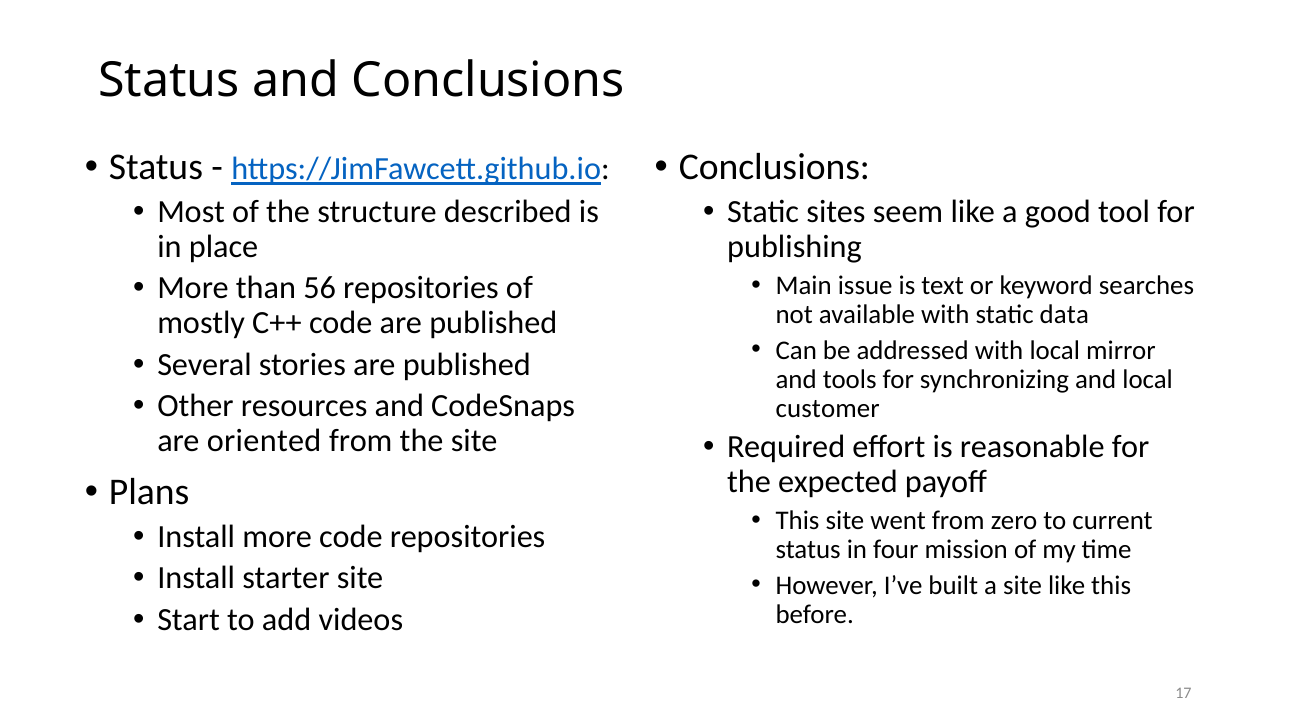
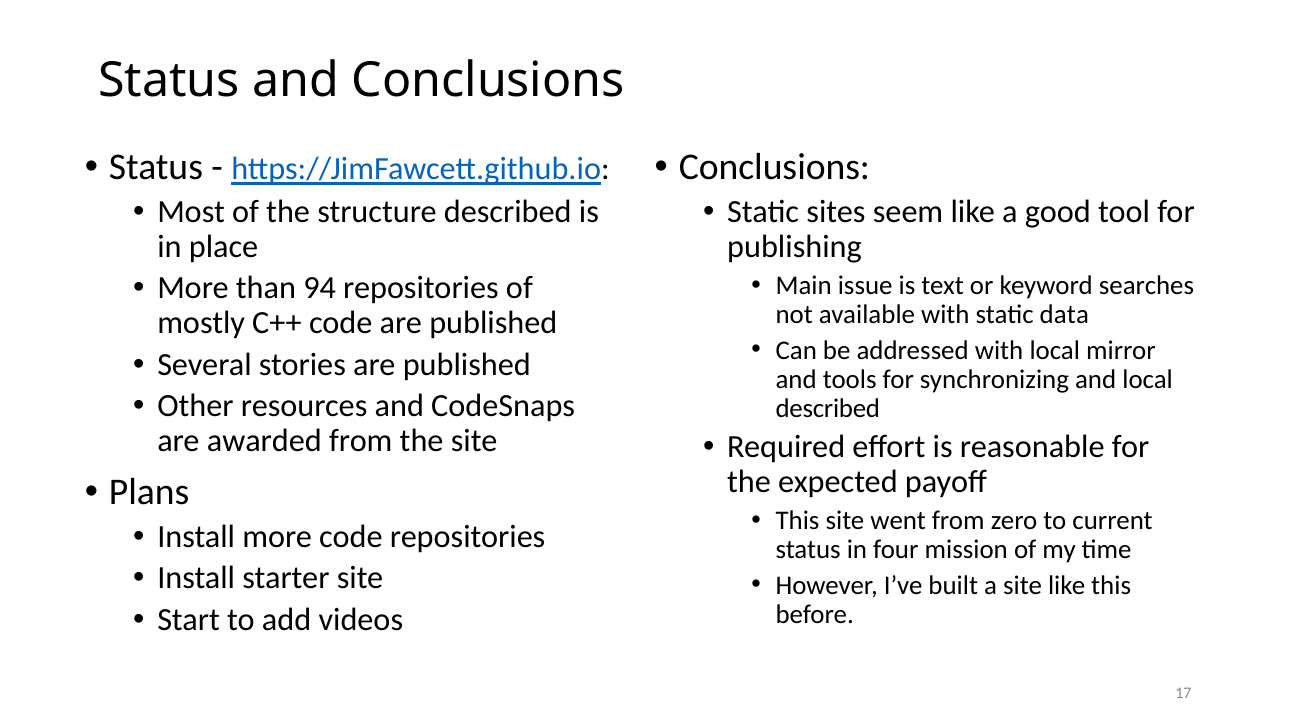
56: 56 -> 94 (320, 288)
customer: customer -> described (828, 408)
oriented: oriented -> awarded (264, 441)
